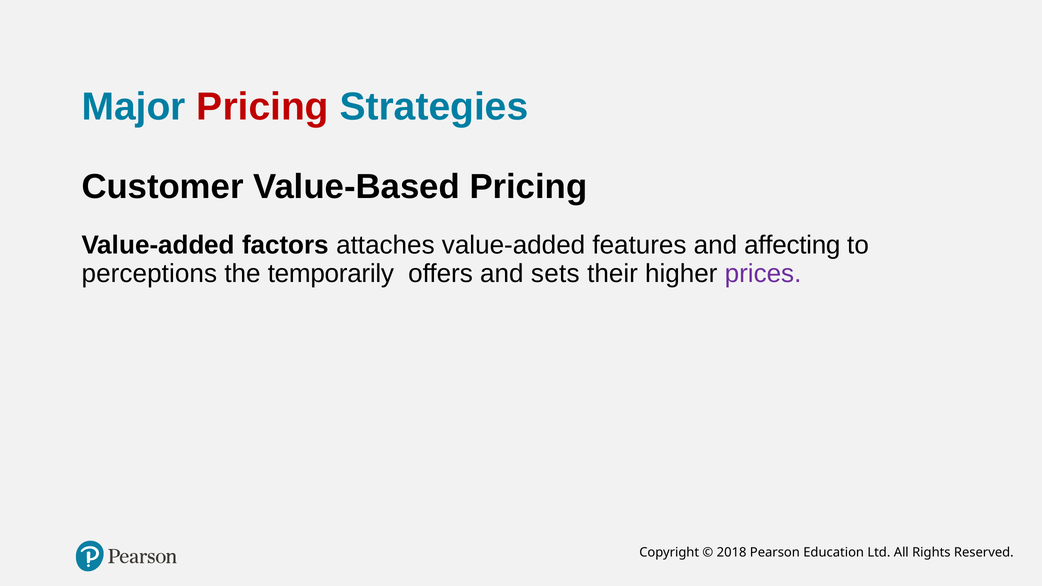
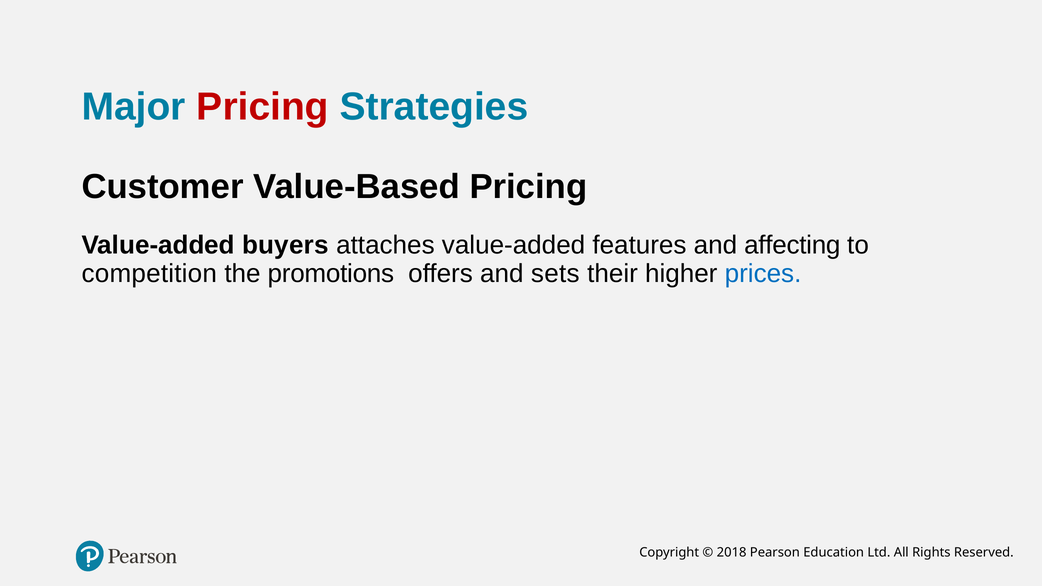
factors: factors -> buyers (285, 245)
perceptions: perceptions -> competition (149, 273)
temporarily: temporarily -> promotions (331, 273)
prices colour: purple -> blue (763, 273)
